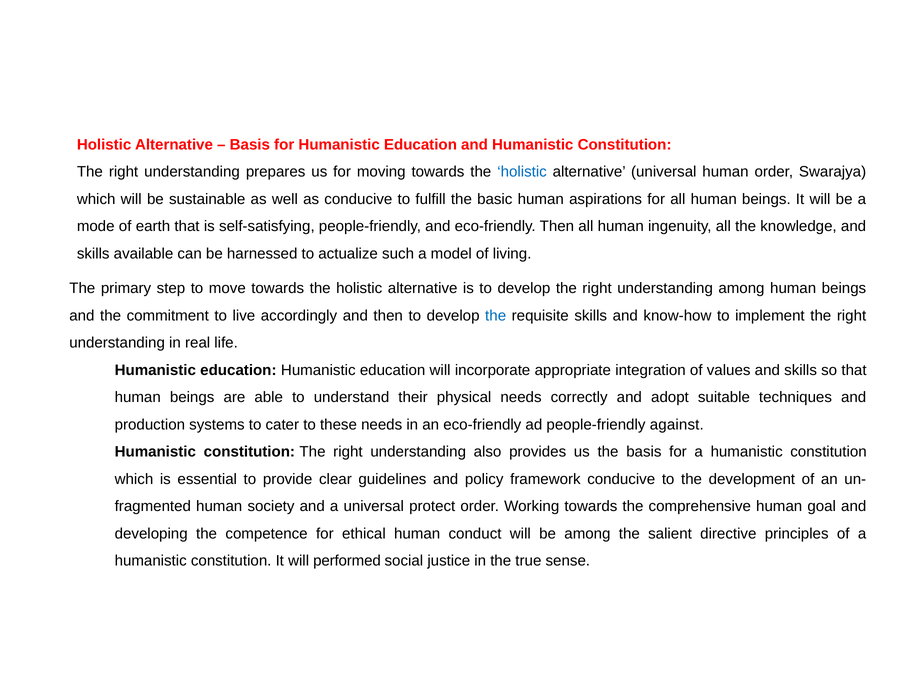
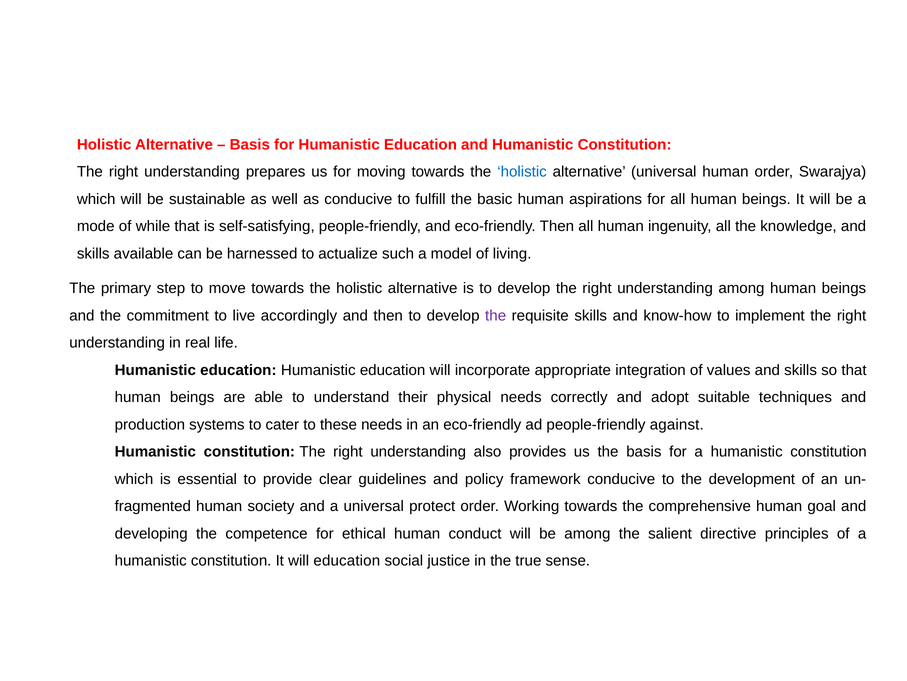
earth: earth -> while (153, 226)
the colour: blue -> purple (496, 315)
will performed: performed -> education (347, 560)
